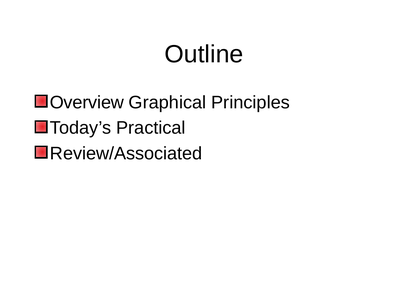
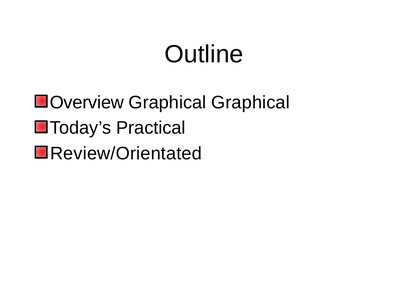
Graphical Principles: Principles -> Graphical (250, 103)
Review/Associated: Review/Associated -> Review/Orientated (126, 153)
